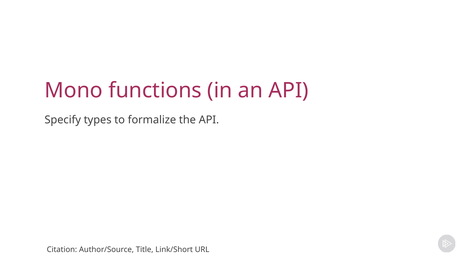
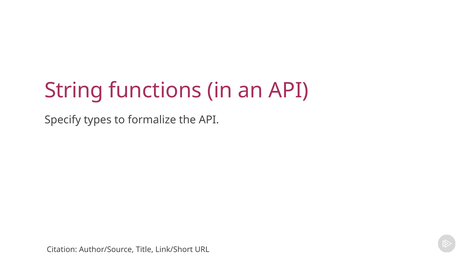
Mono: Mono -> String (74, 90)
